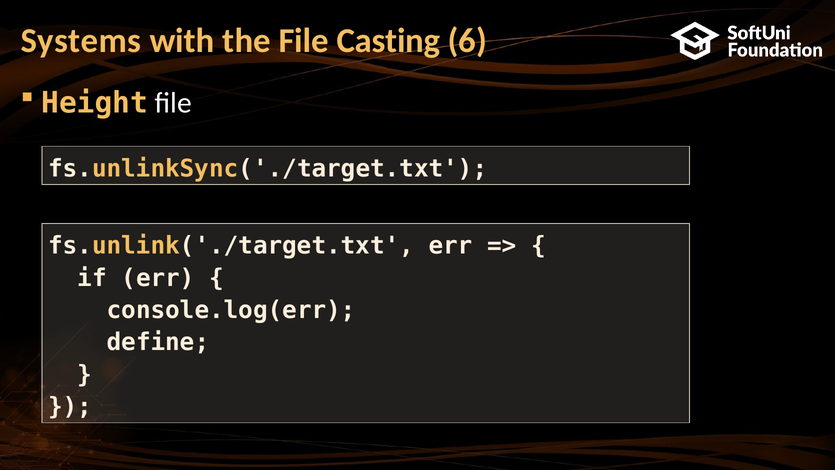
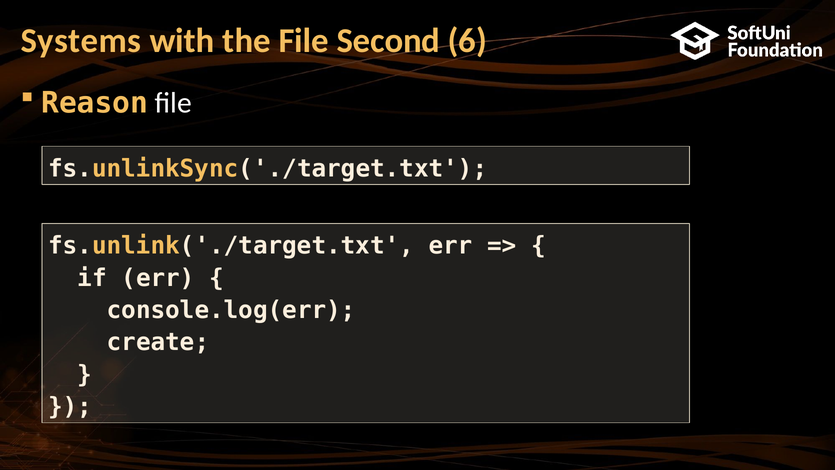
Casting: Casting -> Second (388, 41)
Height: Height -> Reason (95, 103)
define: define -> create (158, 342)
